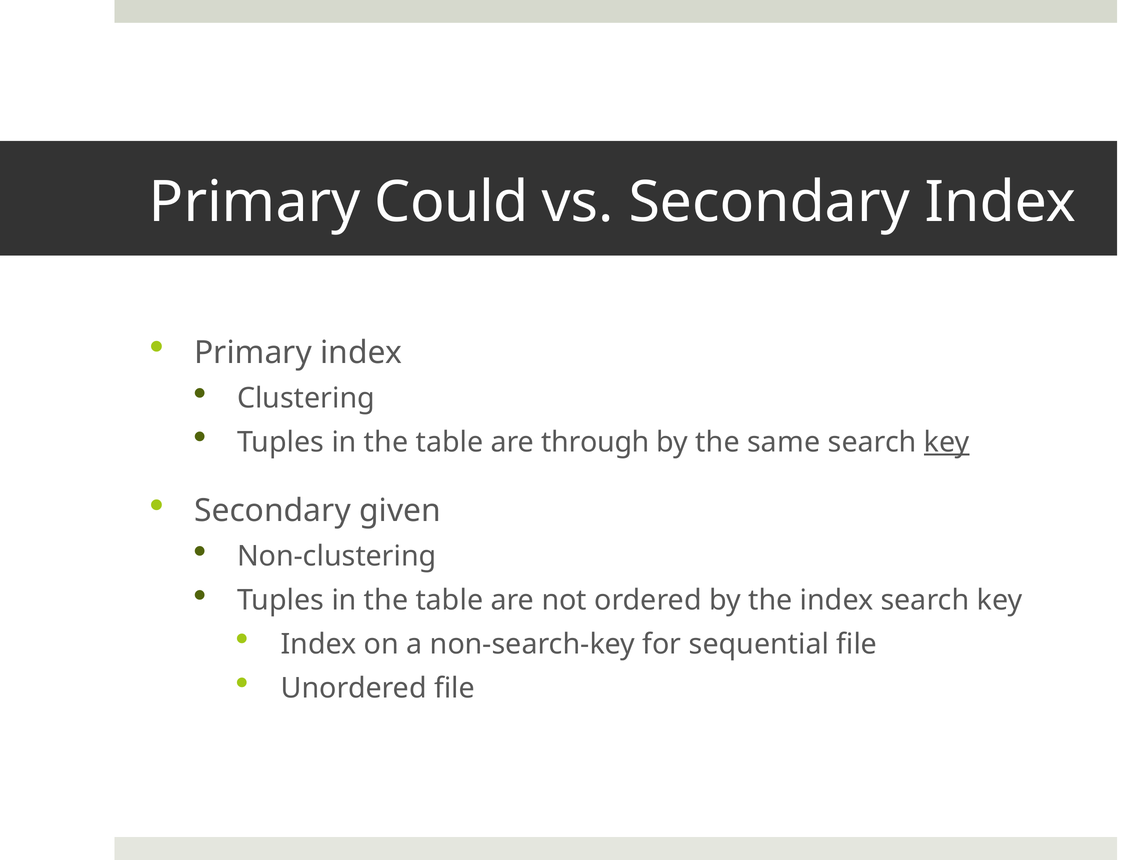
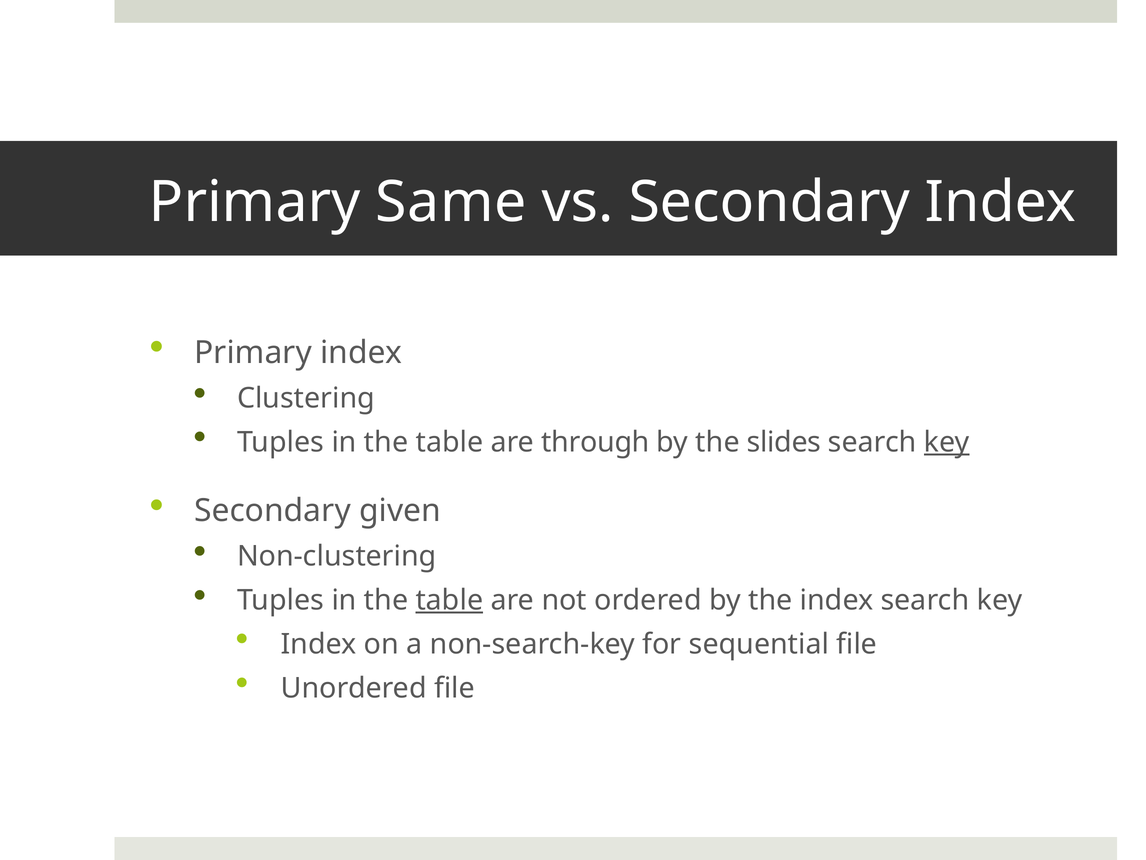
Could: Could -> Same (451, 202)
same: same -> slides (784, 442)
table underline: none -> present (449, 600)
